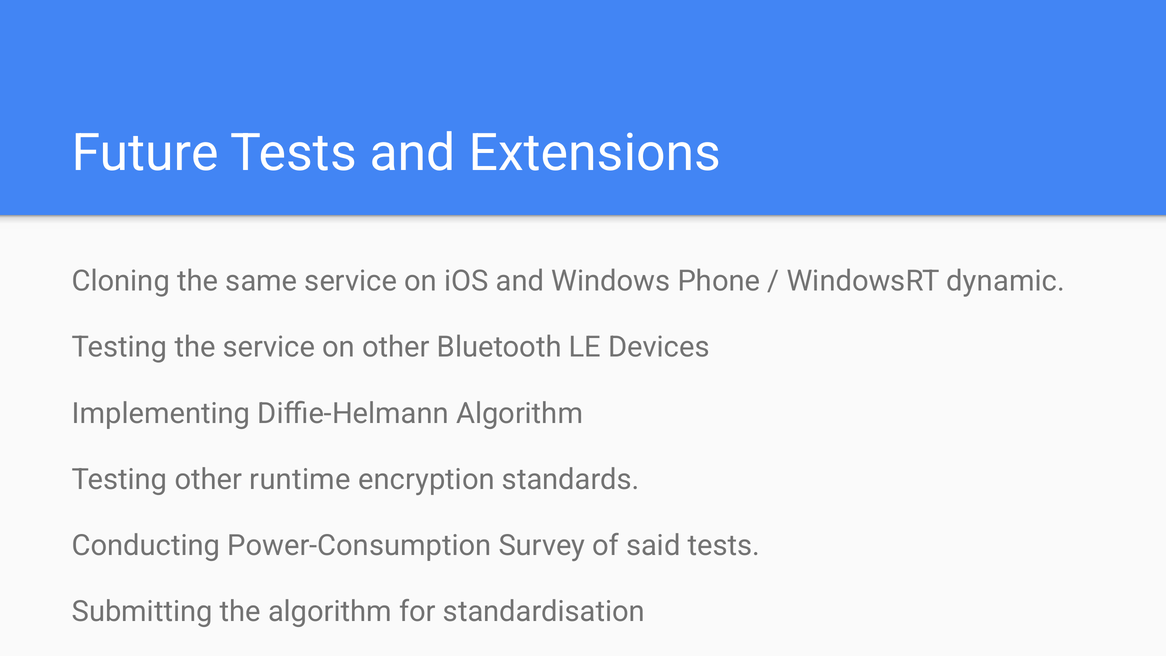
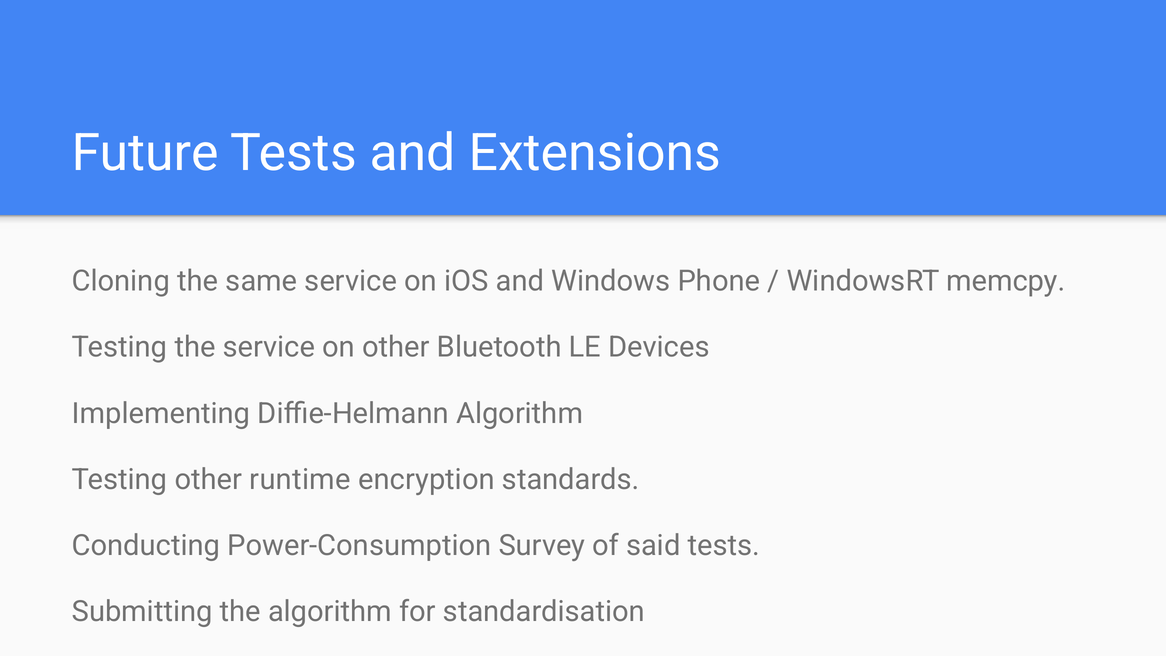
dynamic: dynamic -> memcpy (1006, 281)
